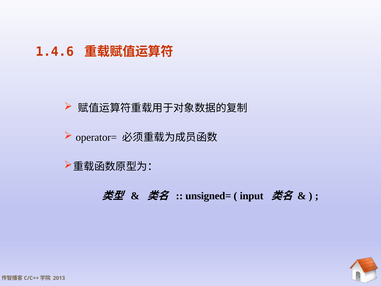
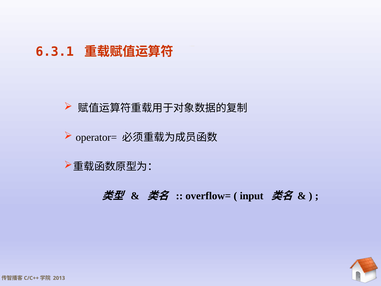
1.4.6: 1.4.6 -> 6.3.1 (55, 52)
unsigned=: unsigned= -> overflow= (208, 196)
